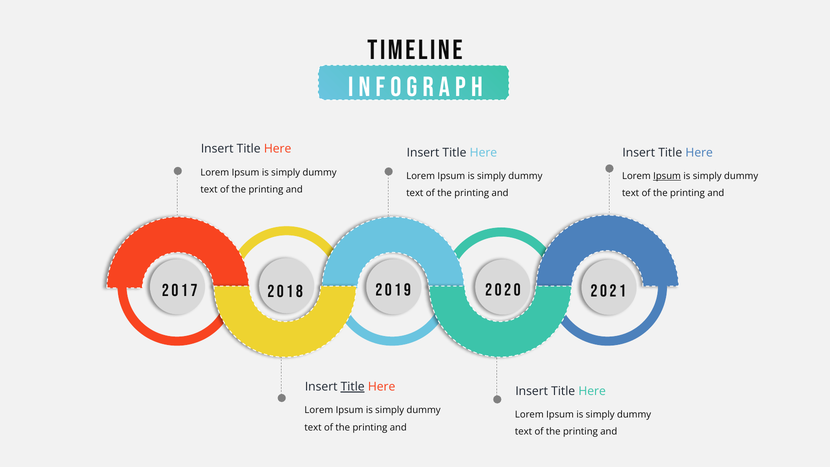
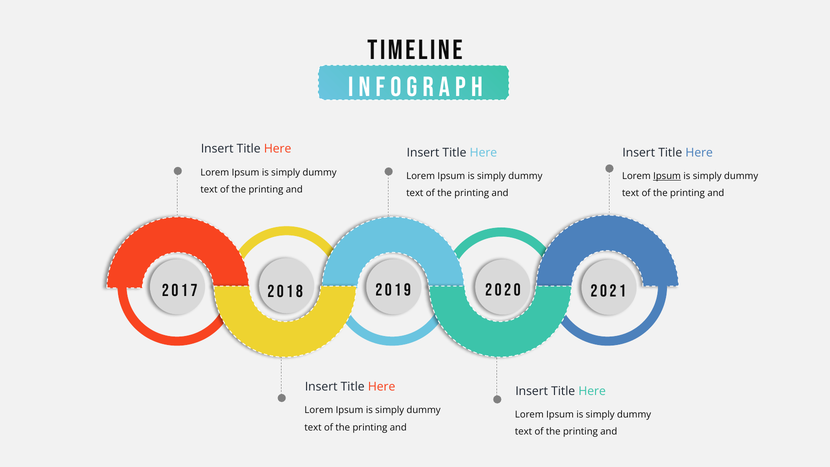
Title underline: present -> none (353, 387)
